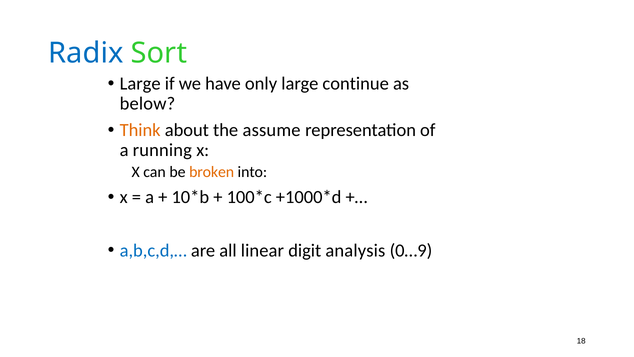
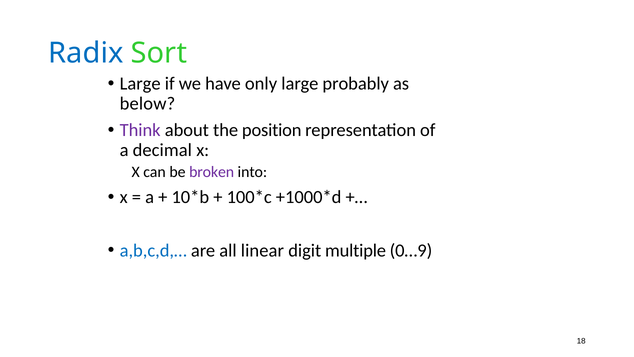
continue: continue -> probably (356, 84)
Think colour: orange -> purple (140, 130)
assume: assume -> position (272, 130)
running: running -> decimal (162, 150)
broken colour: orange -> purple (212, 172)
analysis: analysis -> multiple (356, 250)
